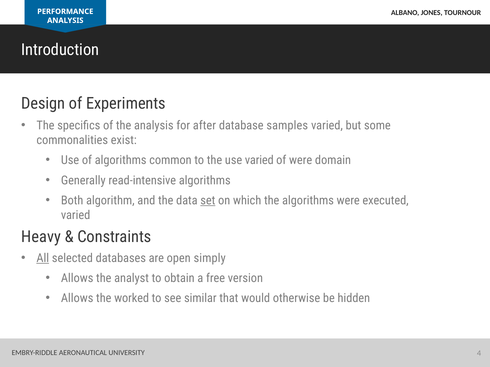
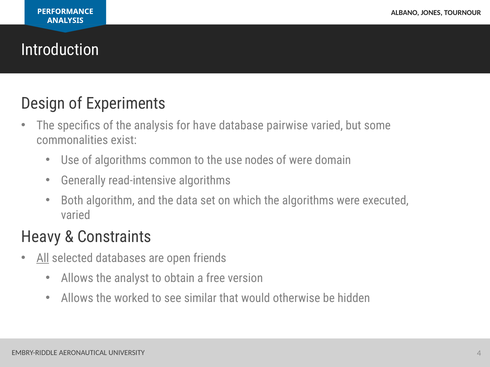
after: after -> have (204, 126)
samples: samples -> pairwise (287, 126)
use varied: varied -> nodes (259, 160)
set underline: present -> none (208, 201)
simply: simply -> friends (210, 258)
